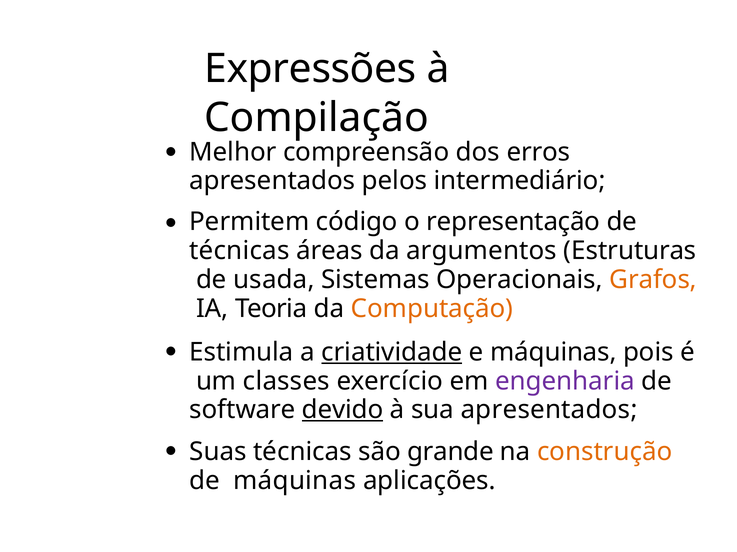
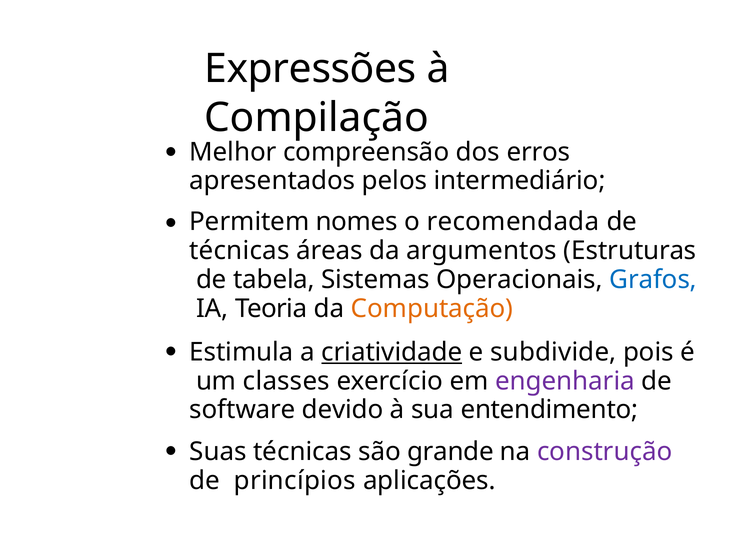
código: código -> nomes (357, 222)
representação: representação -> recomendada (513, 222)
usada: usada -> tabela (274, 280)
Grafos colour: orange -> blue (653, 280)
e máquinas: máquinas -> subdivide (553, 352)
devido underline: present -> none (343, 410)
sua apresentados: apresentados -> entendimento (549, 410)
construção colour: orange -> purple (605, 452)
de máquinas: máquinas -> princípios (295, 481)
